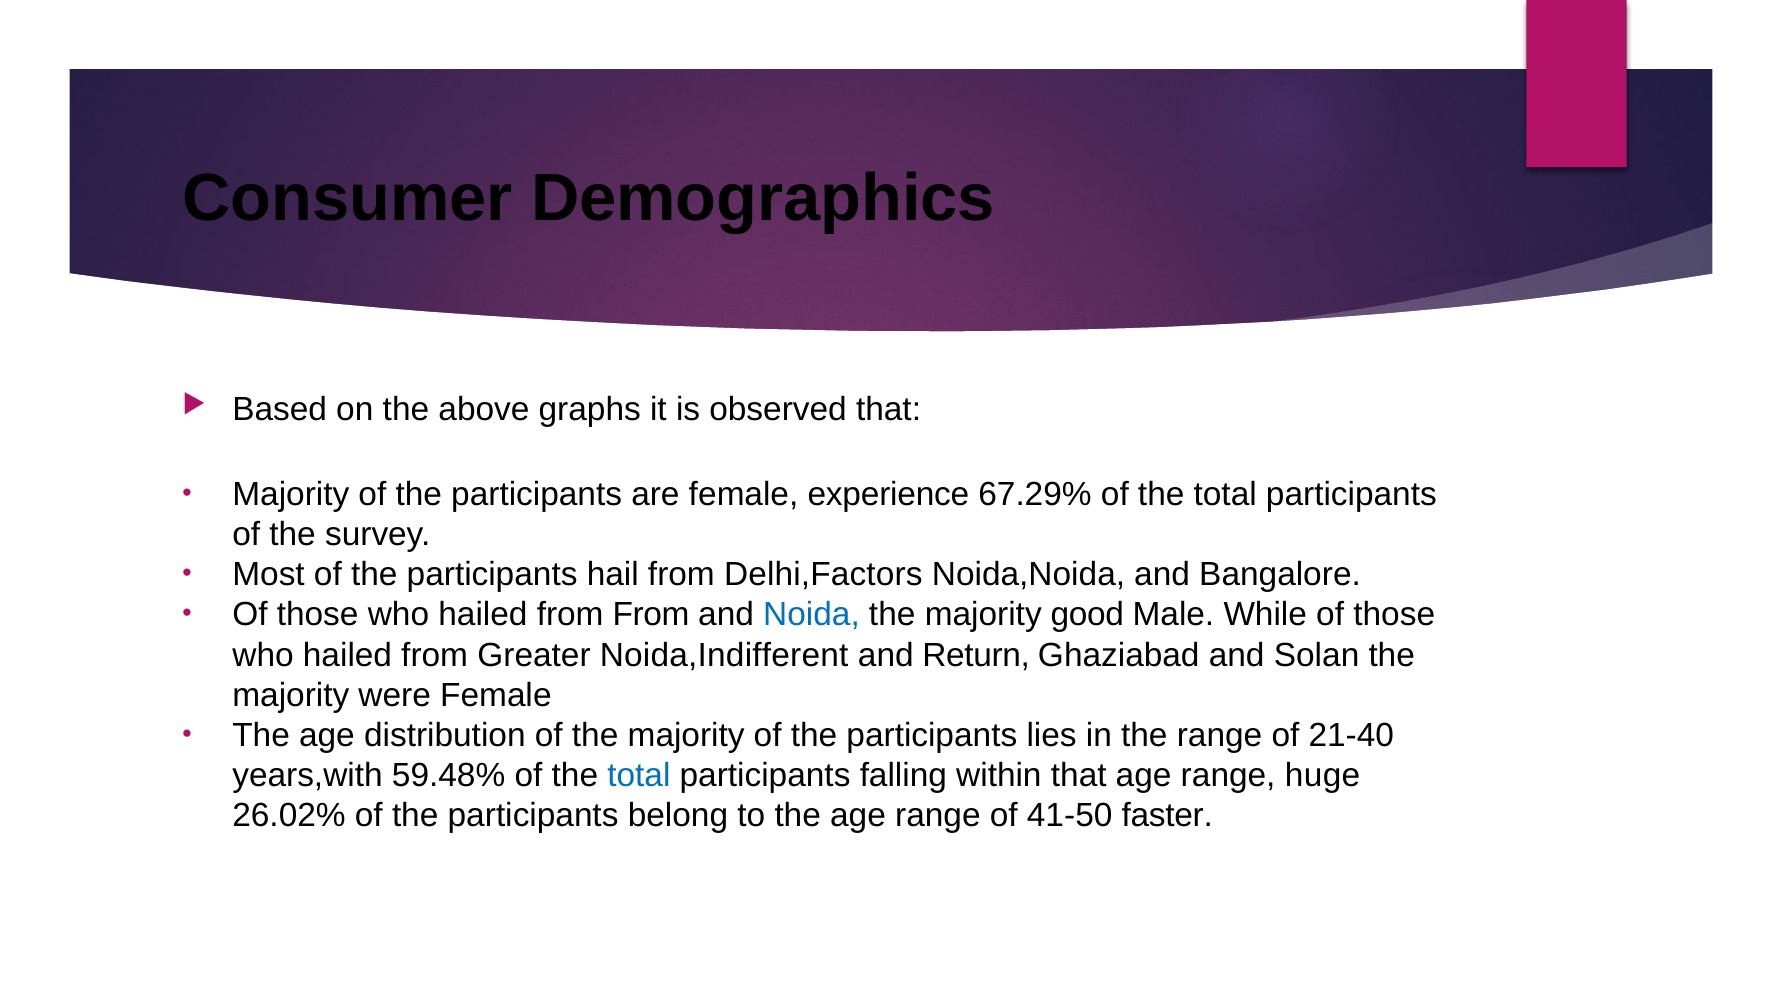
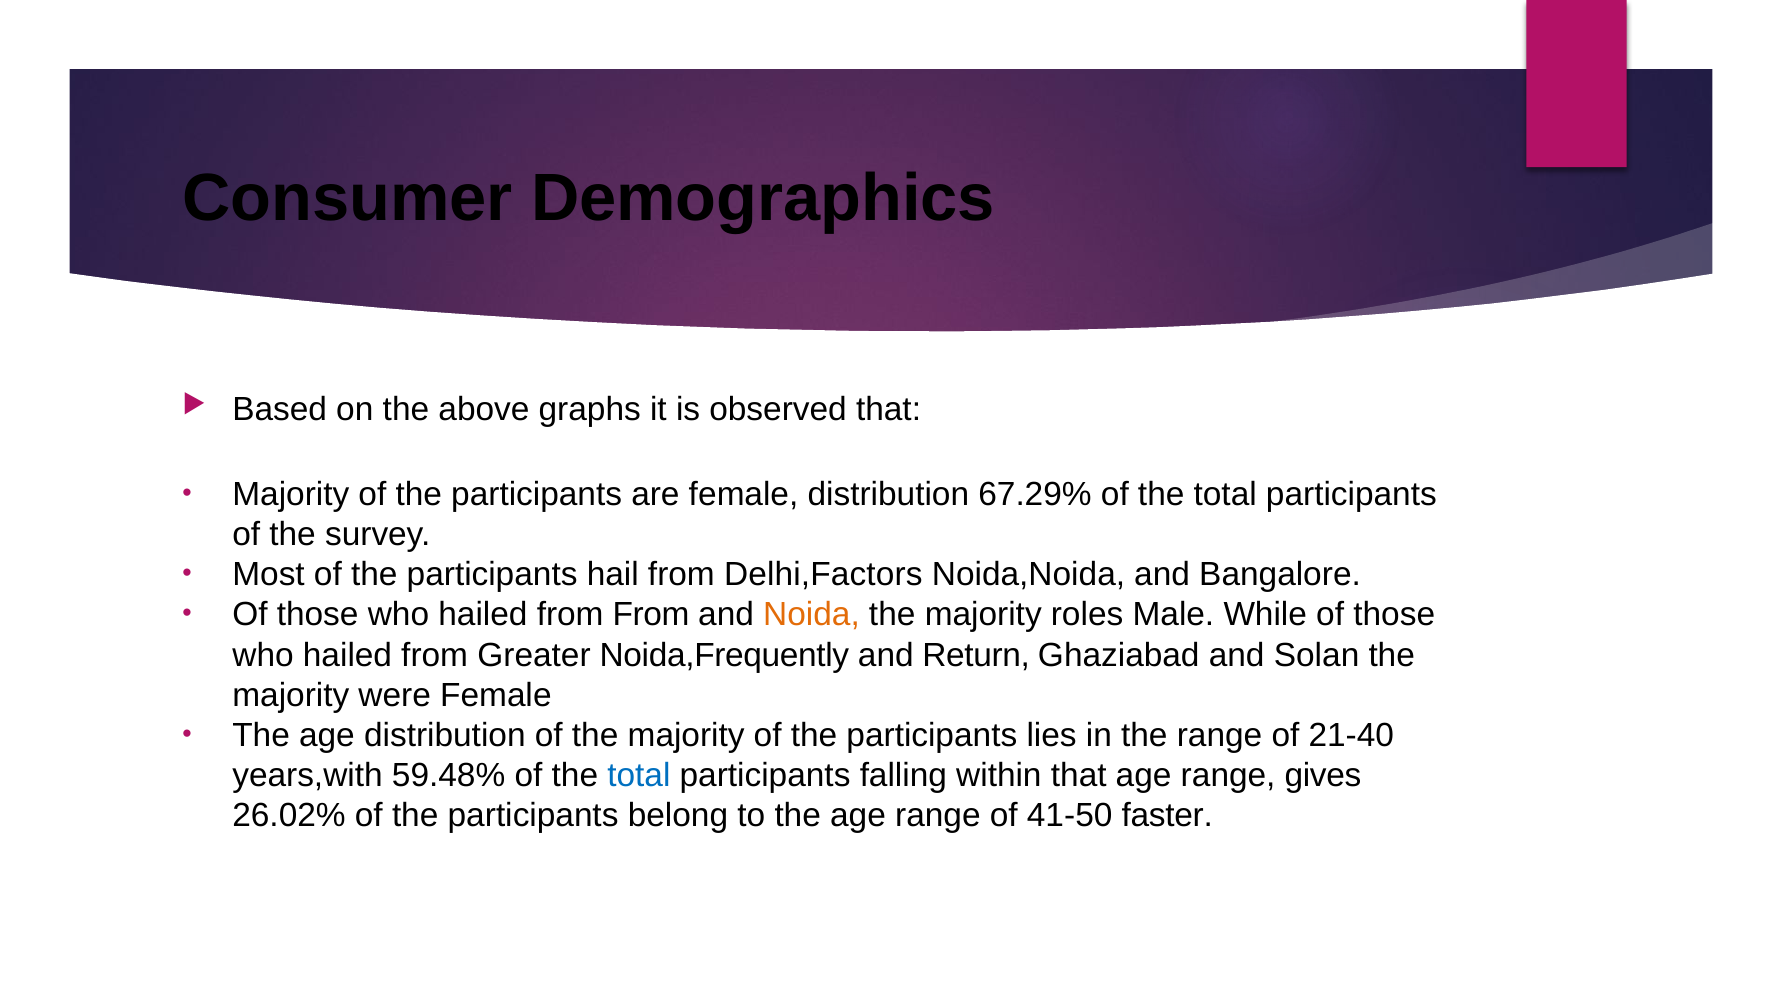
female experience: experience -> distribution (888, 494)
Noida colour: blue -> orange (812, 615)
good: good -> roles (1087, 615)
Noida,Indifferent: Noida,Indifferent -> Noida,Frequently (724, 655)
huge: huge -> gives (1323, 775)
